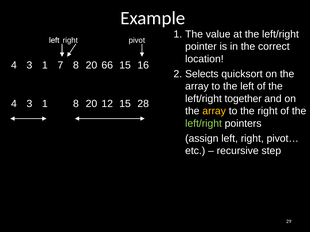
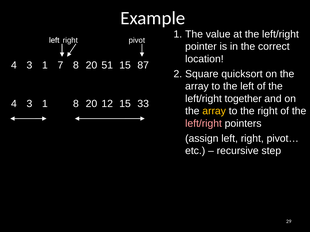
66: 66 -> 51 (107, 65)
16: 16 -> 87 (143, 65)
Selects: Selects -> Square (202, 74)
28: 28 -> 33 (143, 104)
left/right colour: light green -> pink (204, 124)
